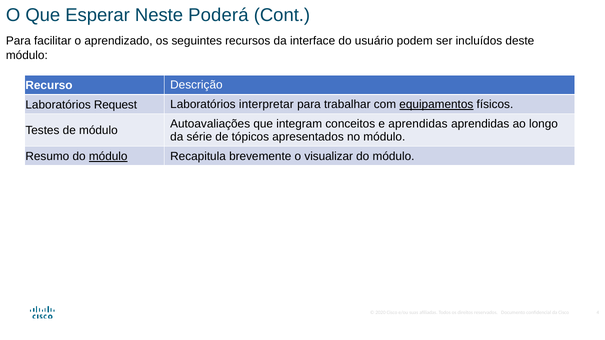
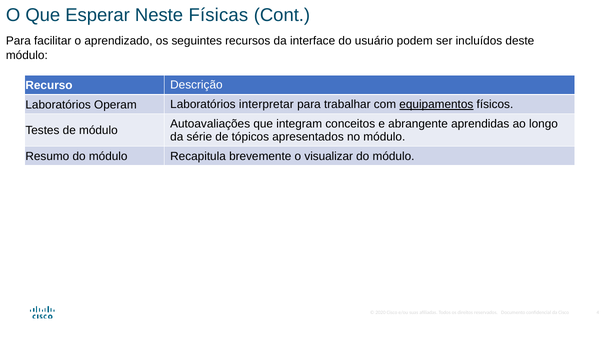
Poderá: Poderá -> Físicas (218, 15)
Request: Request -> Operam (115, 105)
e aprendidas: aprendidas -> abrangente (418, 124)
módulo underline: present -> none (108, 157)
